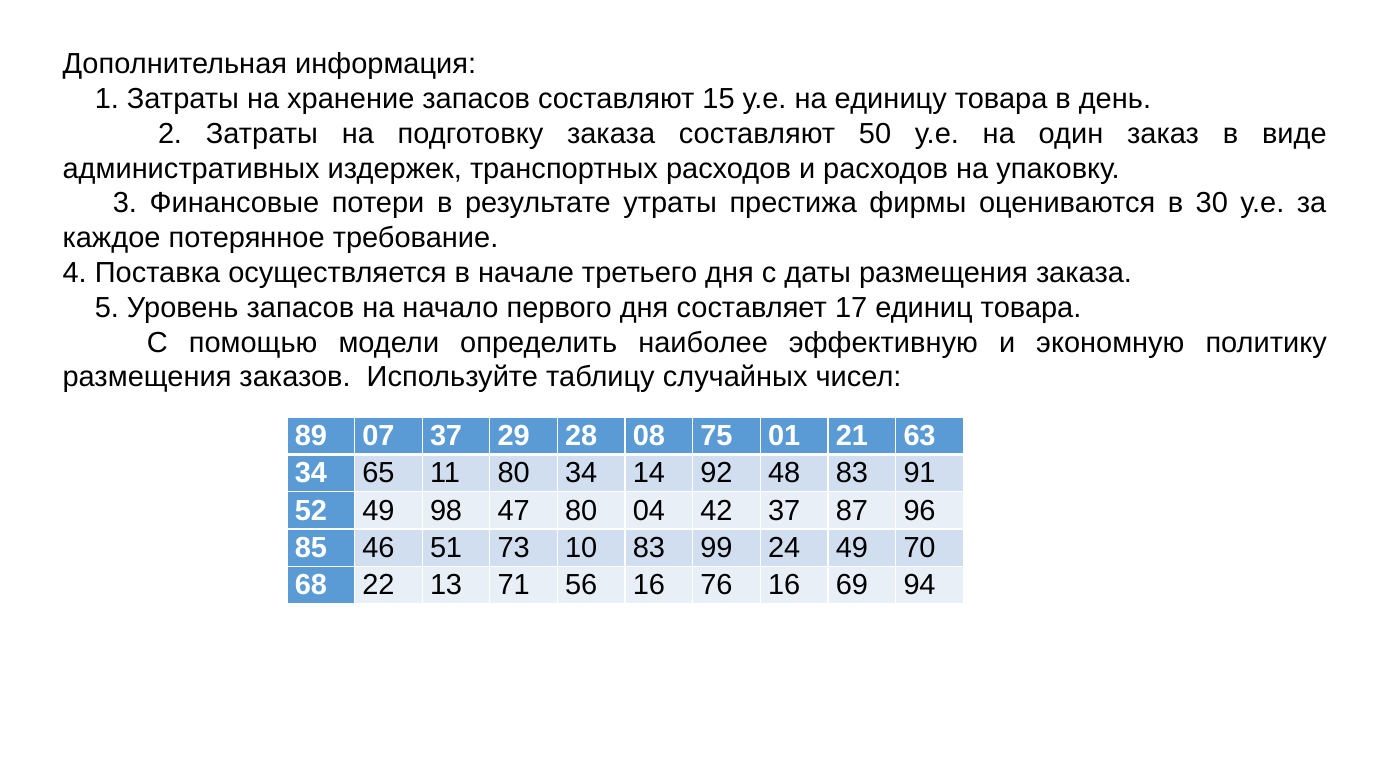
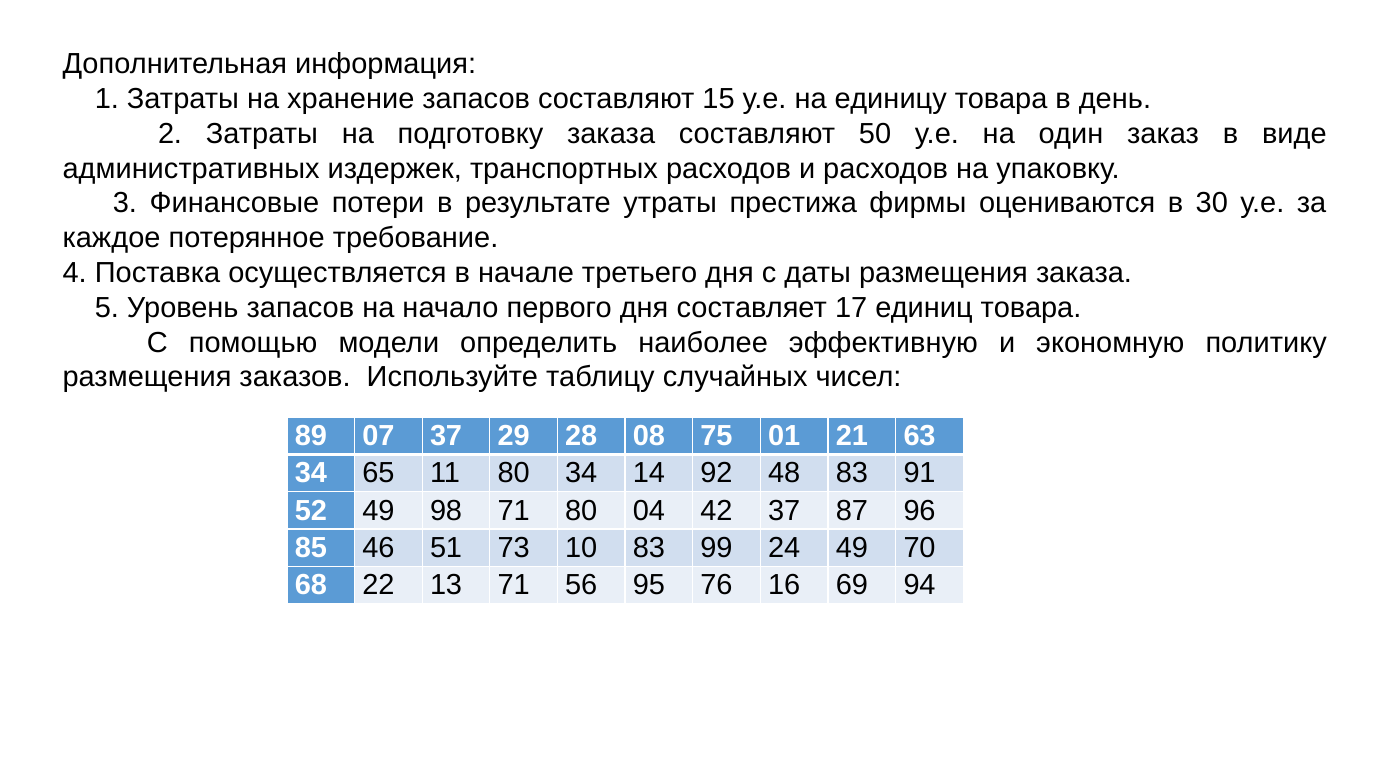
98 47: 47 -> 71 (514, 511)
56 16: 16 -> 95 (649, 585)
